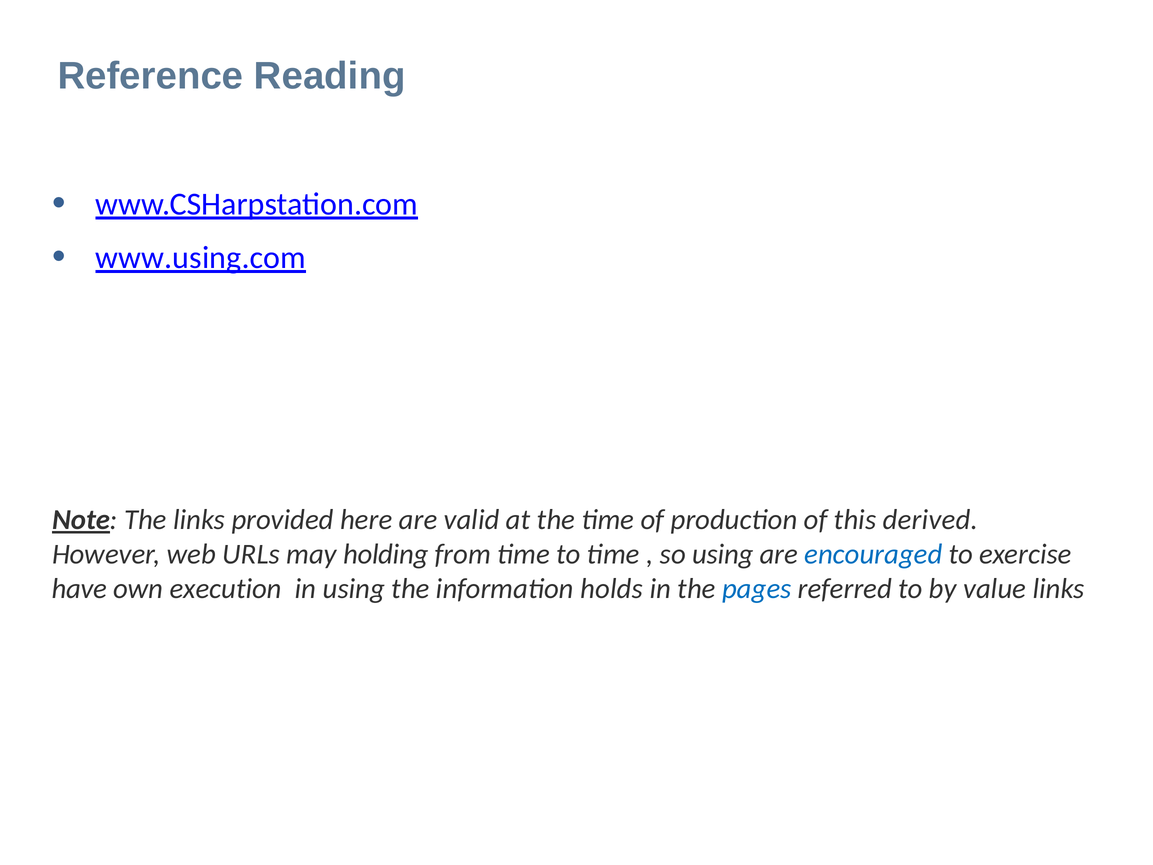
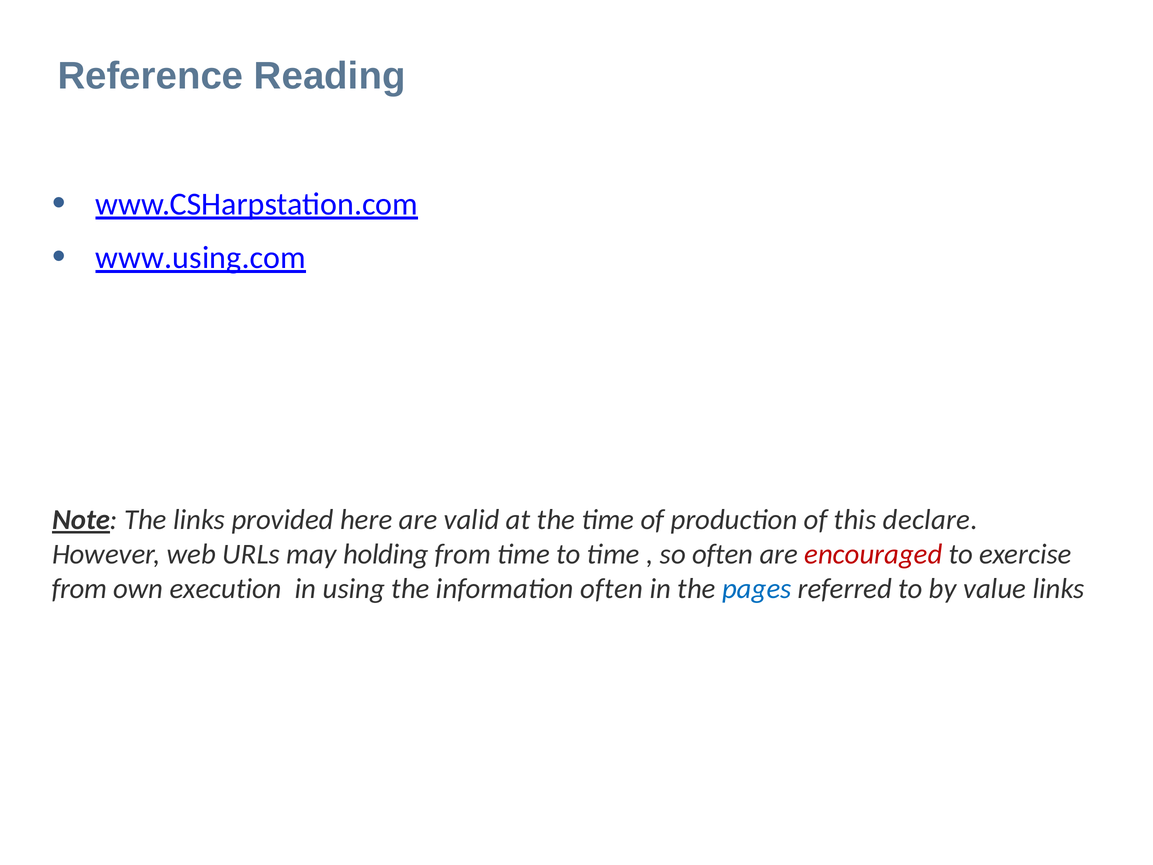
derived: derived -> declare (930, 520)
so using: using -> often (723, 554)
encouraged colour: blue -> red (873, 554)
have: have -> from (79, 589)
information holds: holds -> often (612, 589)
